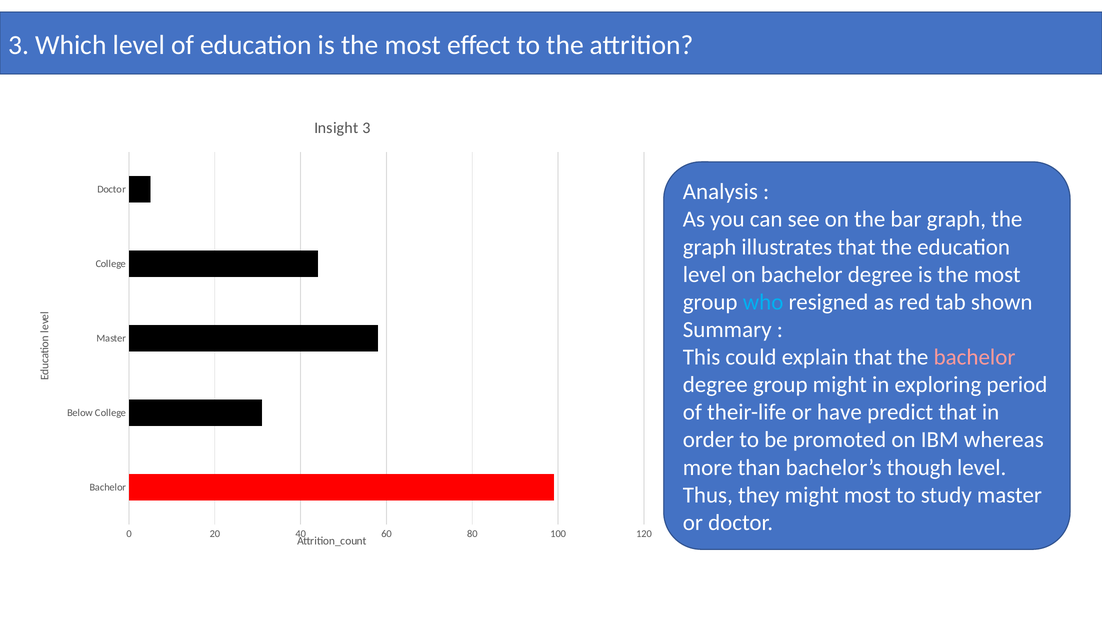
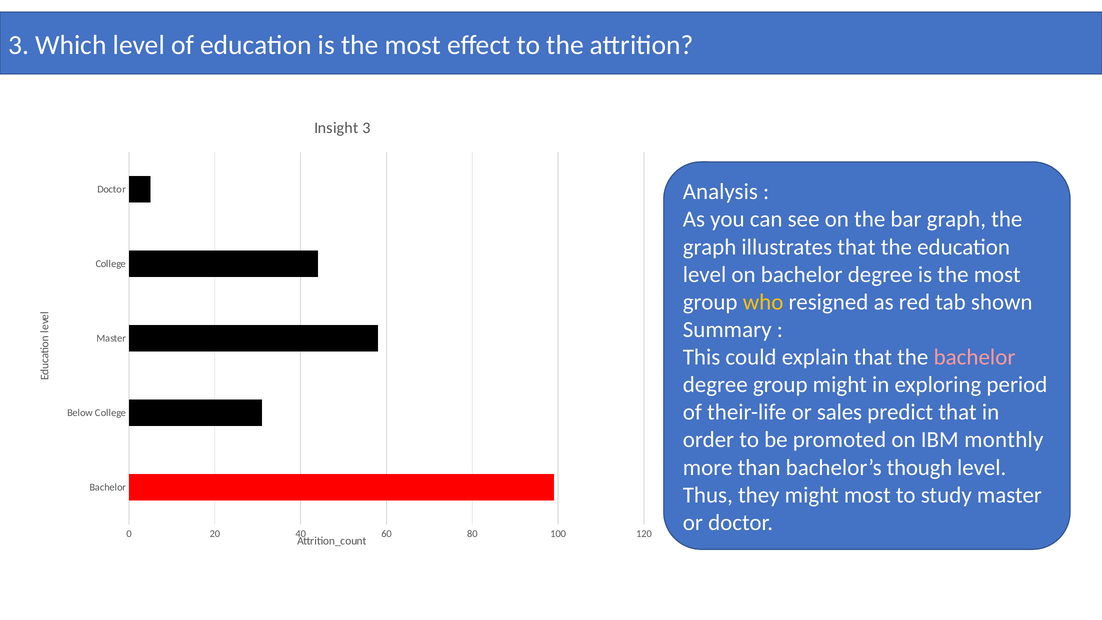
who colour: light blue -> yellow (763, 302)
have: have -> sales (840, 412)
whereas: whereas -> monthly (1004, 440)
